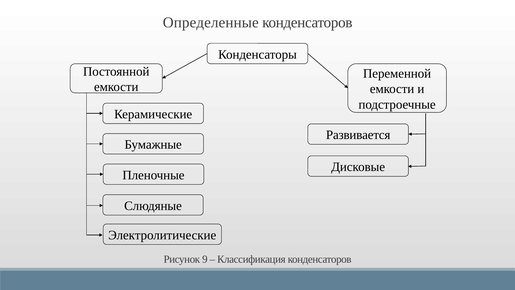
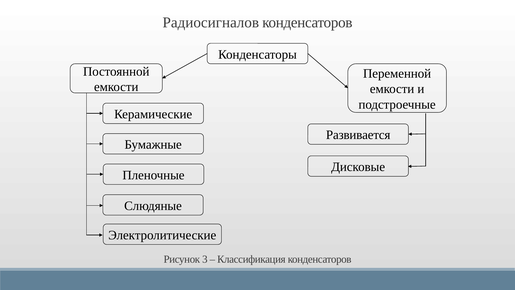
Определенные: Определенные -> Радиосигналов (211, 22)
9: 9 -> 3 (205, 259)
